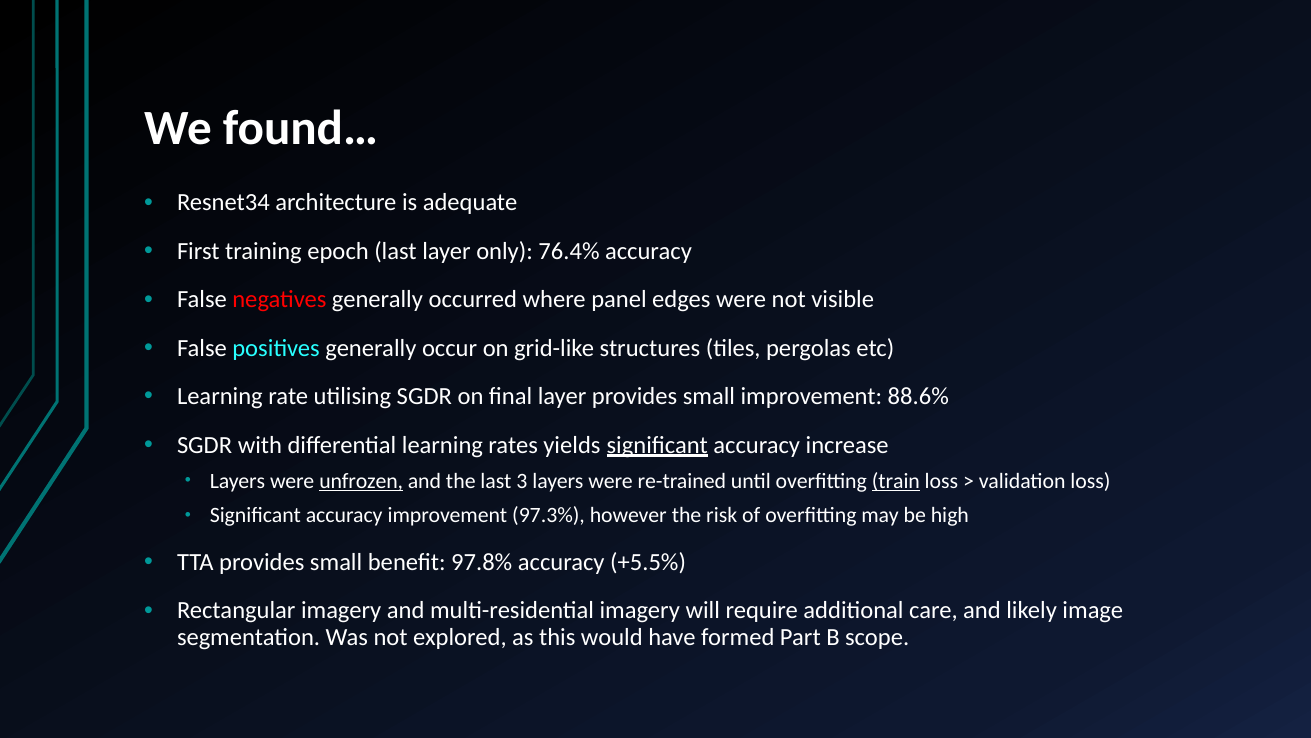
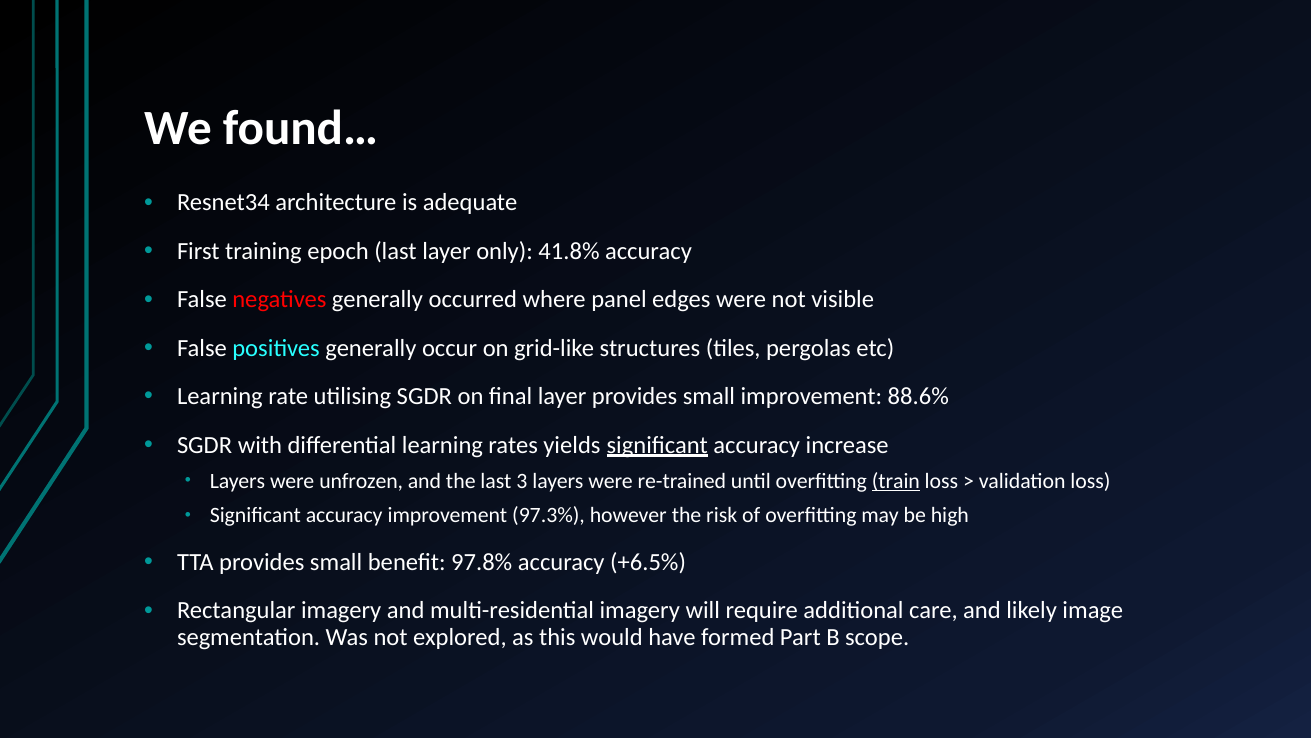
76.4%: 76.4% -> 41.8% (569, 251)
unfrozen underline: present -> none (361, 481)
+5.5%: +5.5% -> +6.5% (648, 562)
